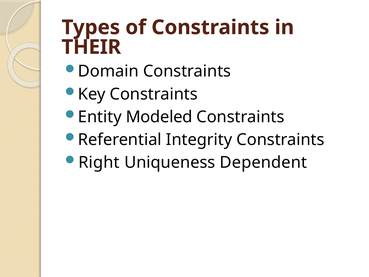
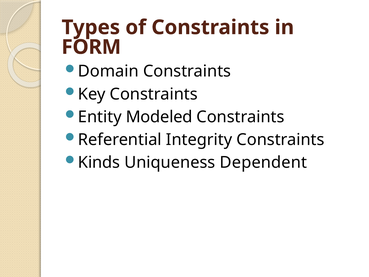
THEIR: THEIR -> FORM (91, 47)
Right: Right -> Kinds (99, 162)
